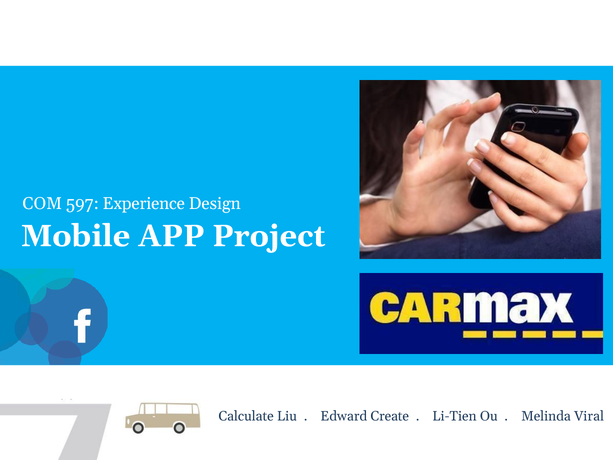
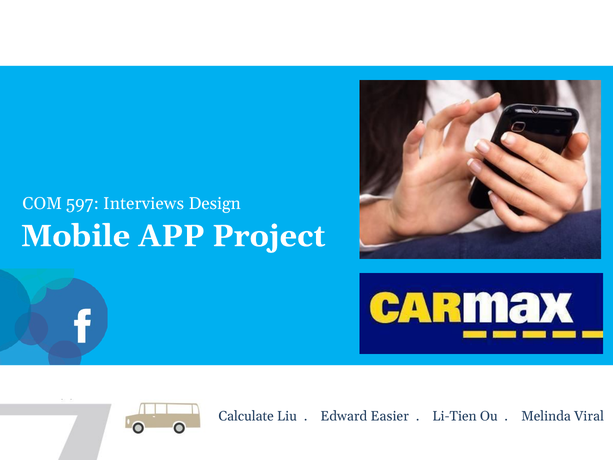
Experience: Experience -> Interviews (144, 204)
Create: Create -> Easier (390, 416)
